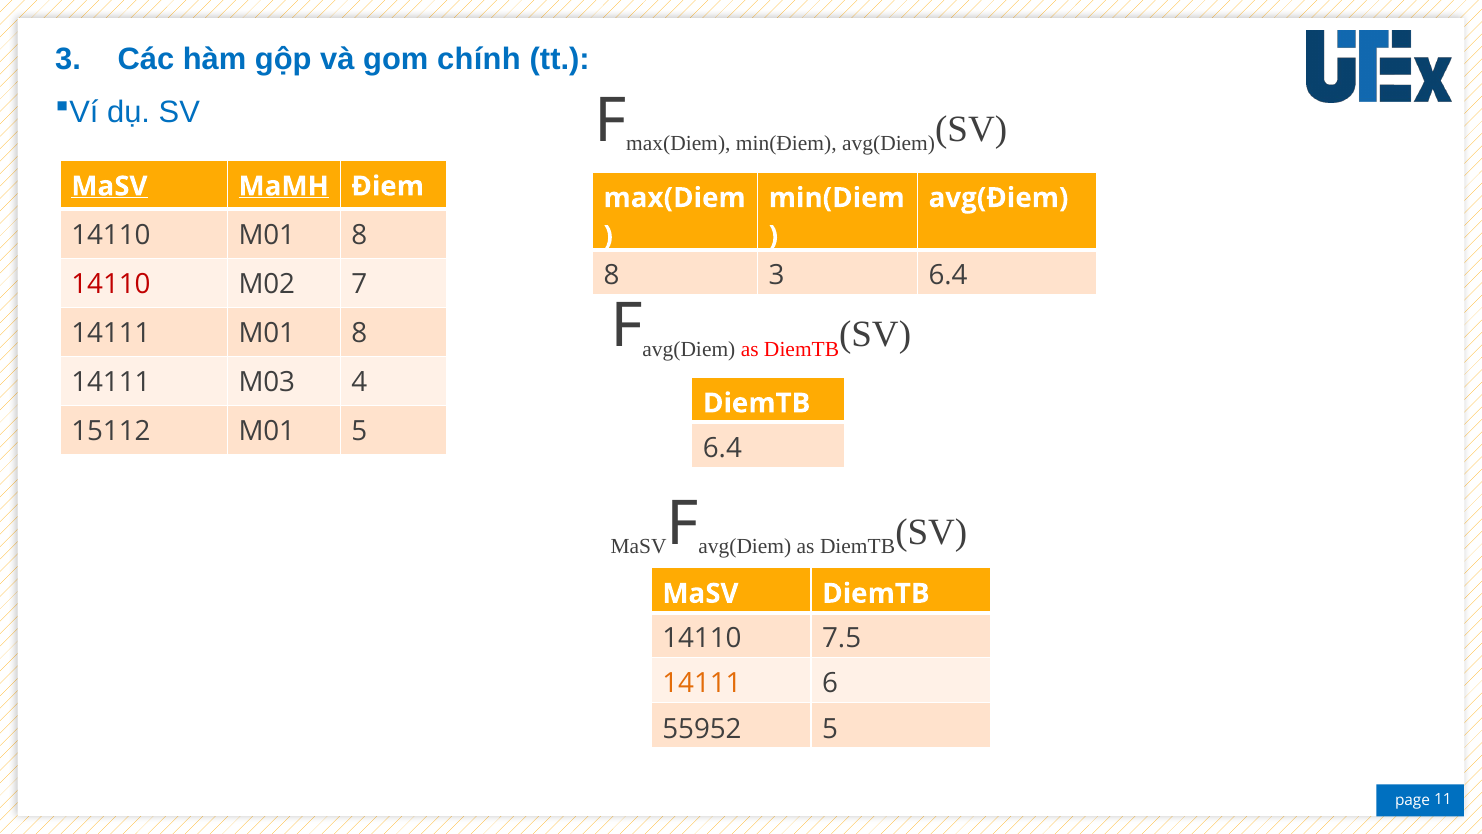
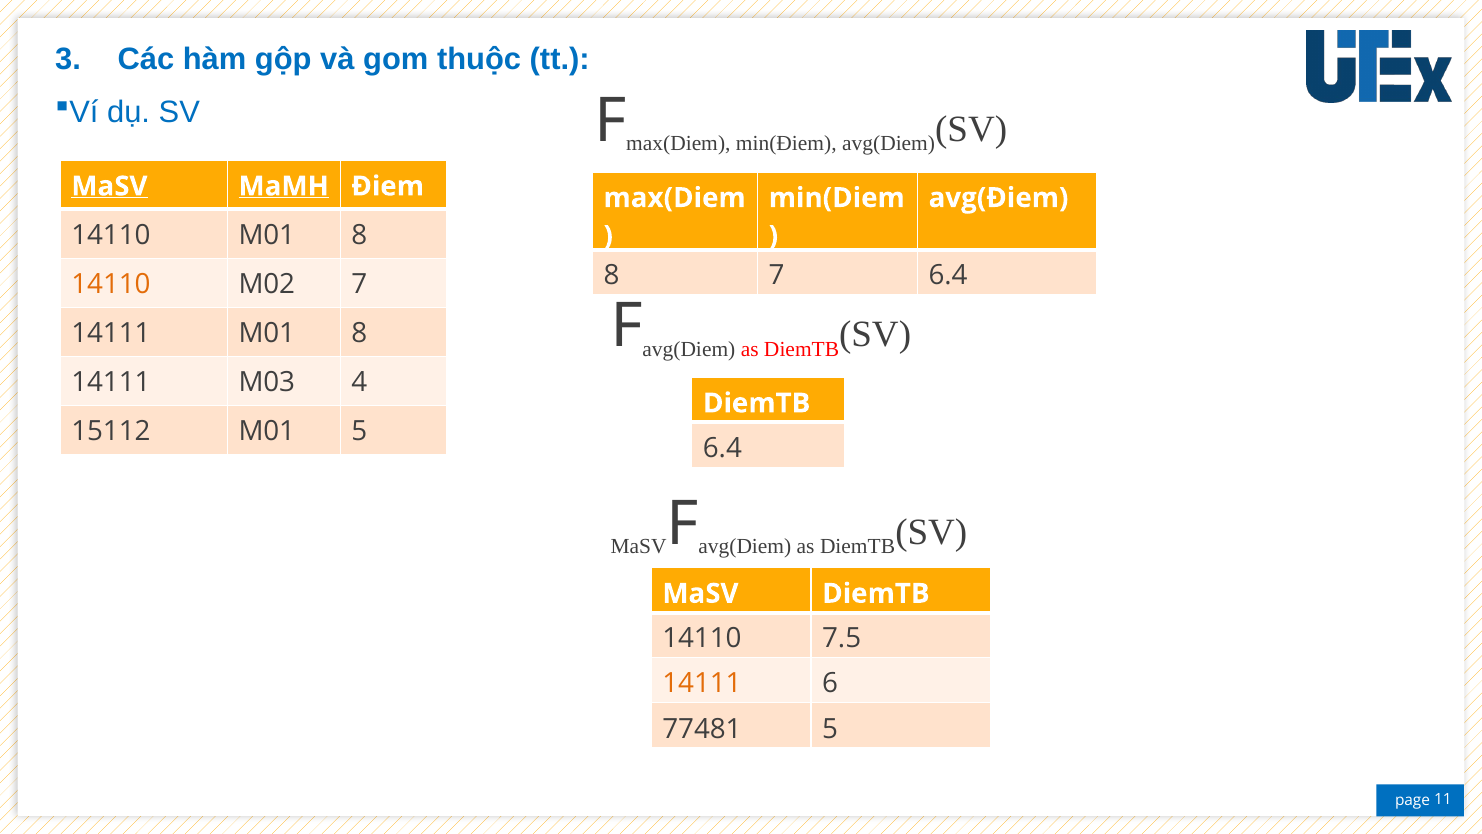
chính: chính -> thuộc (479, 60)
8 3: 3 -> 7 (777, 276)
14110 colour: red -> orange (111, 284)
55952: 55952 -> 77481 (702, 729)
